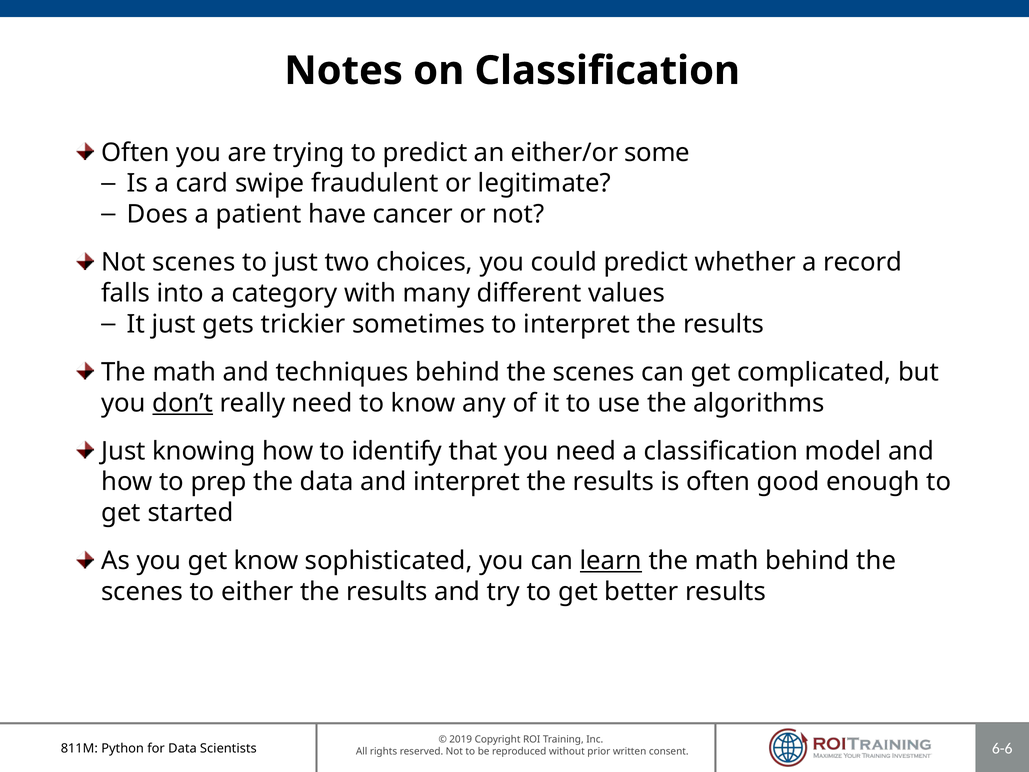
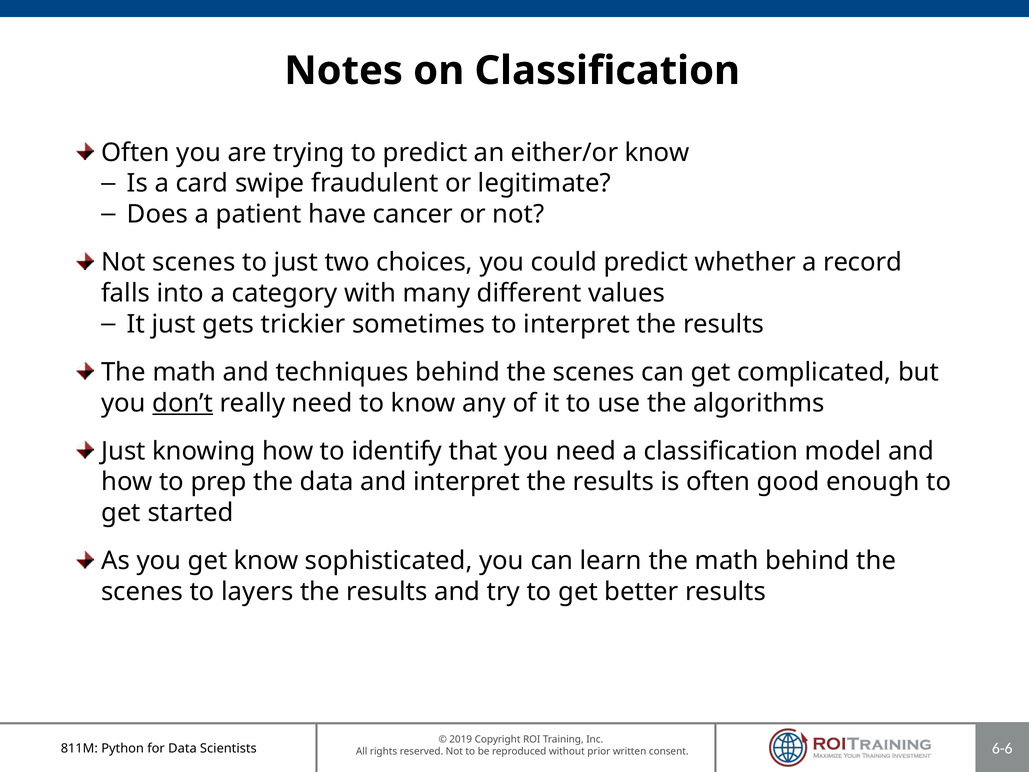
either/or some: some -> know (657, 153)
learn underline: present -> none (611, 561)
either: either -> layers (257, 592)
